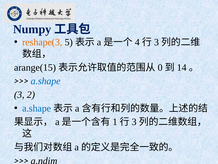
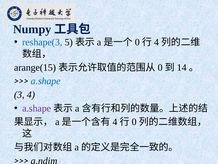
reshape(3 colour: orange -> blue (42, 42)
4: 4 -> 0 (137, 42)
3: 3 -> 4 (157, 42)
3 2: 2 -> 4 (31, 94)
a.shape colour: blue -> purple (37, 108)
1: 1 -> 4 (115, 122)
3: 3 -> 0 (134, 122)
